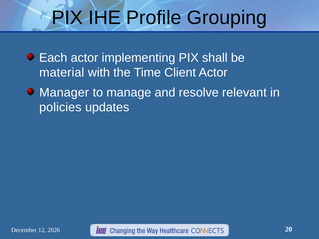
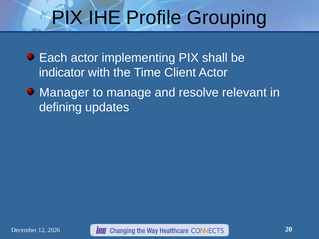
material: material -> indicator (62, 73)
policies: policies -> defining (60, 107)
